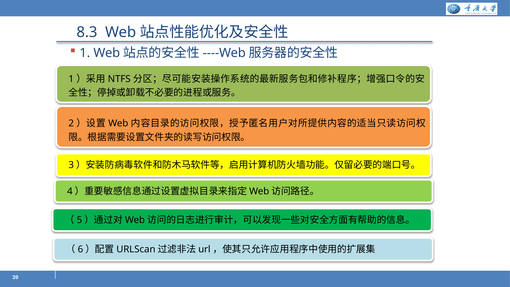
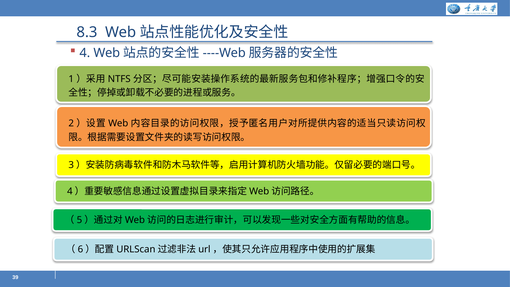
1: 1 -> 4 (85, 53)
